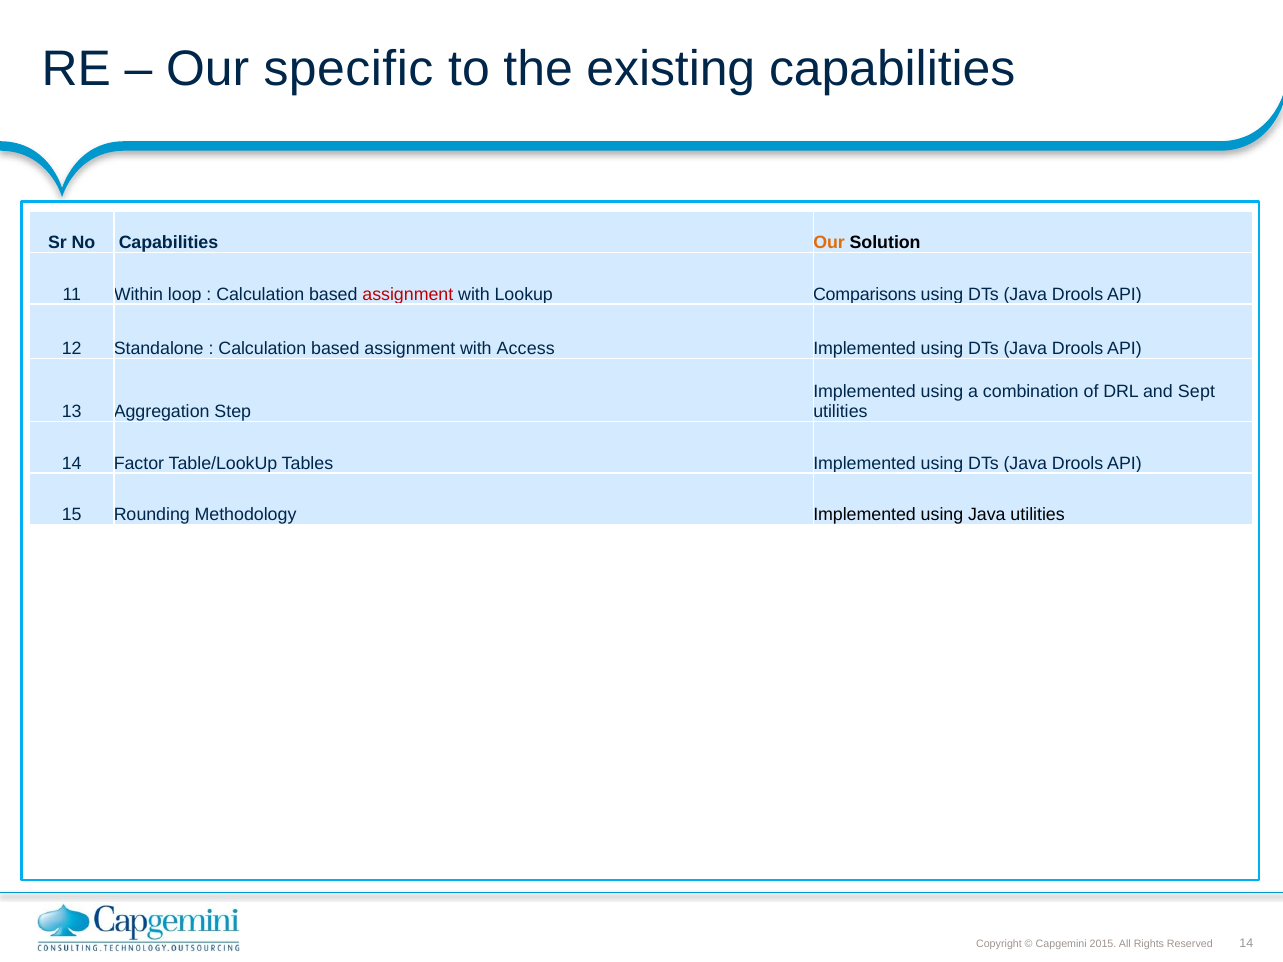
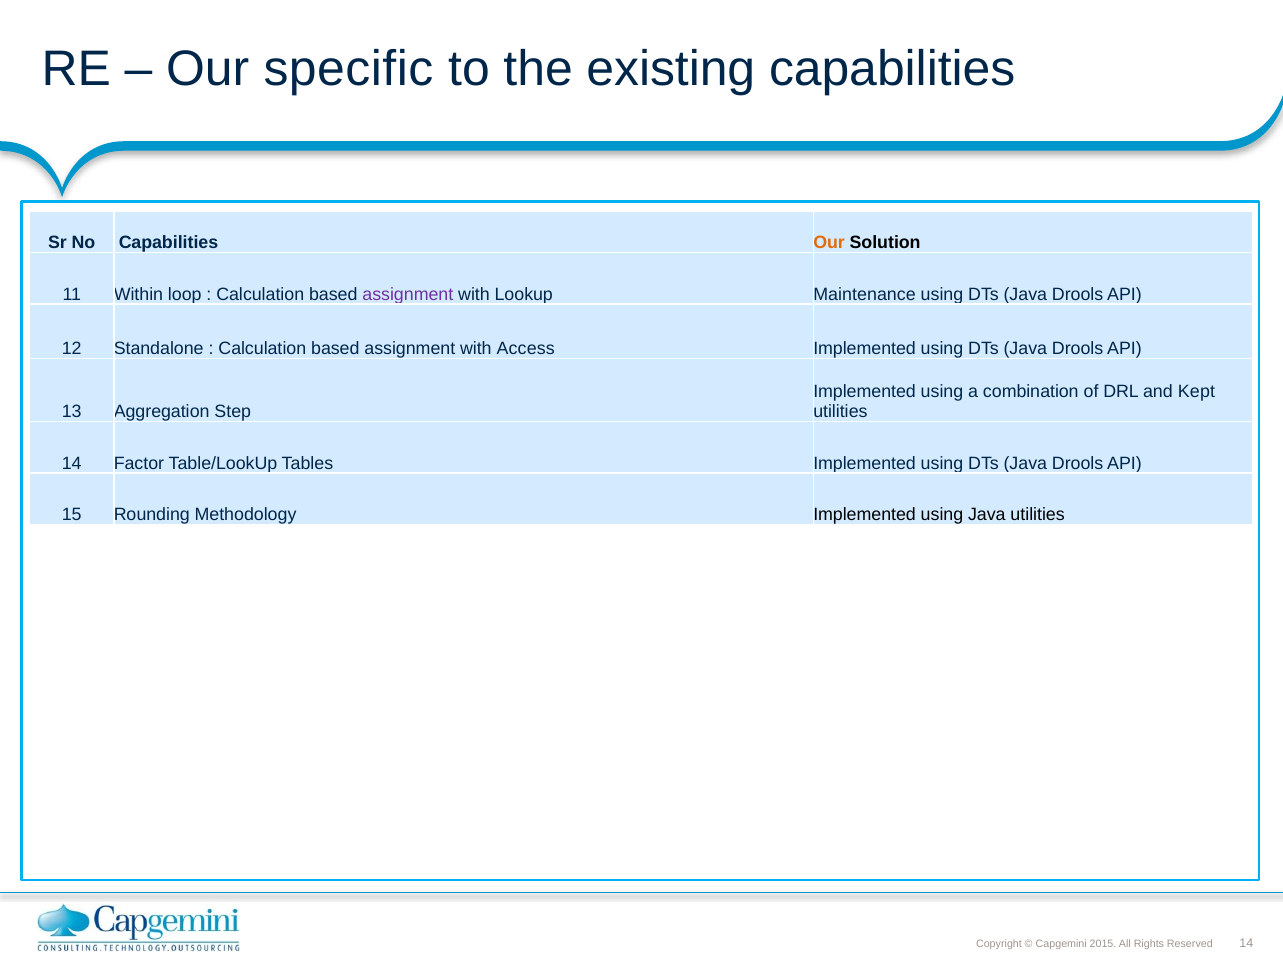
assignment colour: red -> purple (408, 294)
Comparisons: Comparisons -> Maintenance (865, 294)
Sept: Sept -> Kept (1196, 392)
